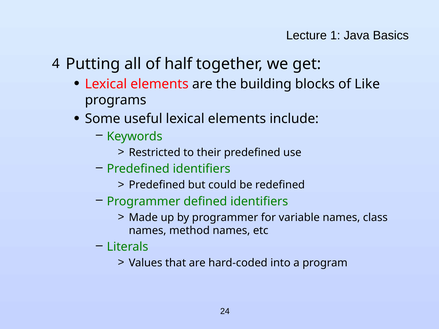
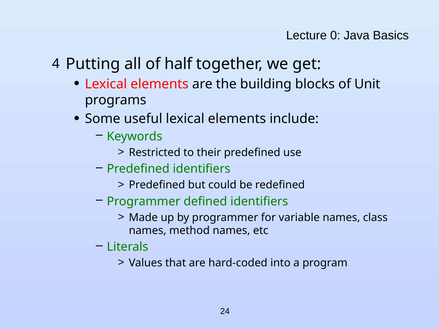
1: 1 -> 0 (335, 36)
Like: Like -> Unit (367, 84)
